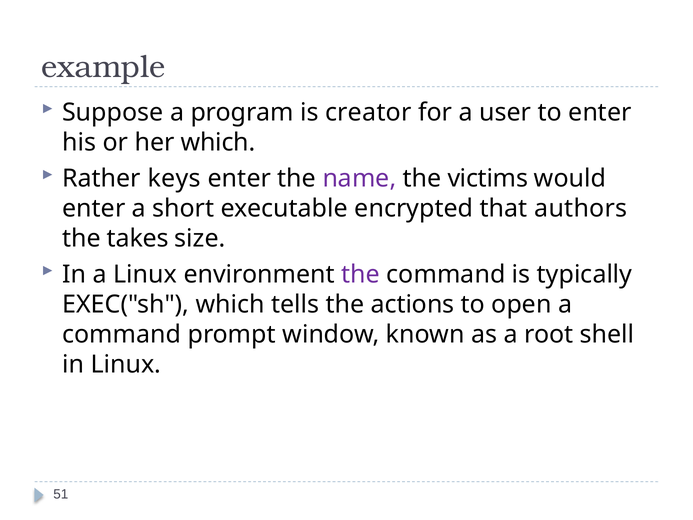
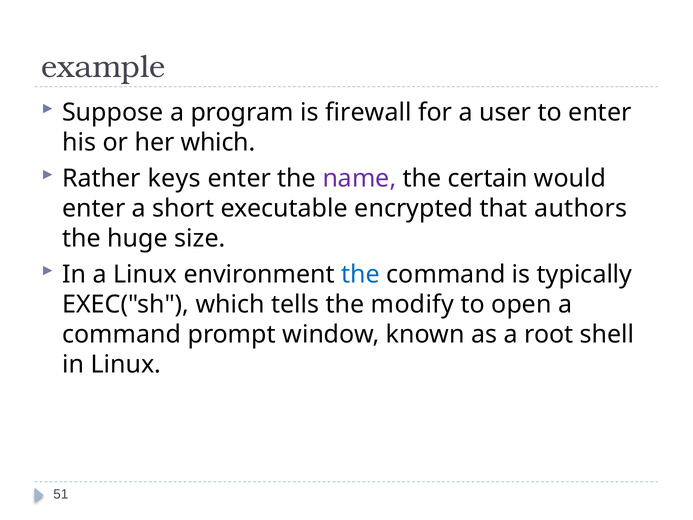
creator: creator -> firewall (368, 113)
victims: victims -> certain (488, 178)
takes: takes -> huge (138, 238)
the colour: purple -> blue (361, 274)
actions: actions -> modify (412, 304)
